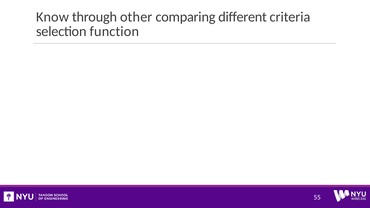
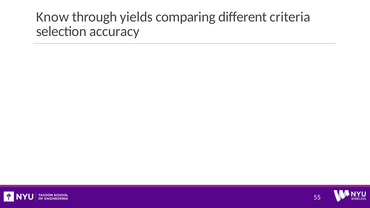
other: other -> yields (136, 17)
function: function -> accuracy (114, 32)
